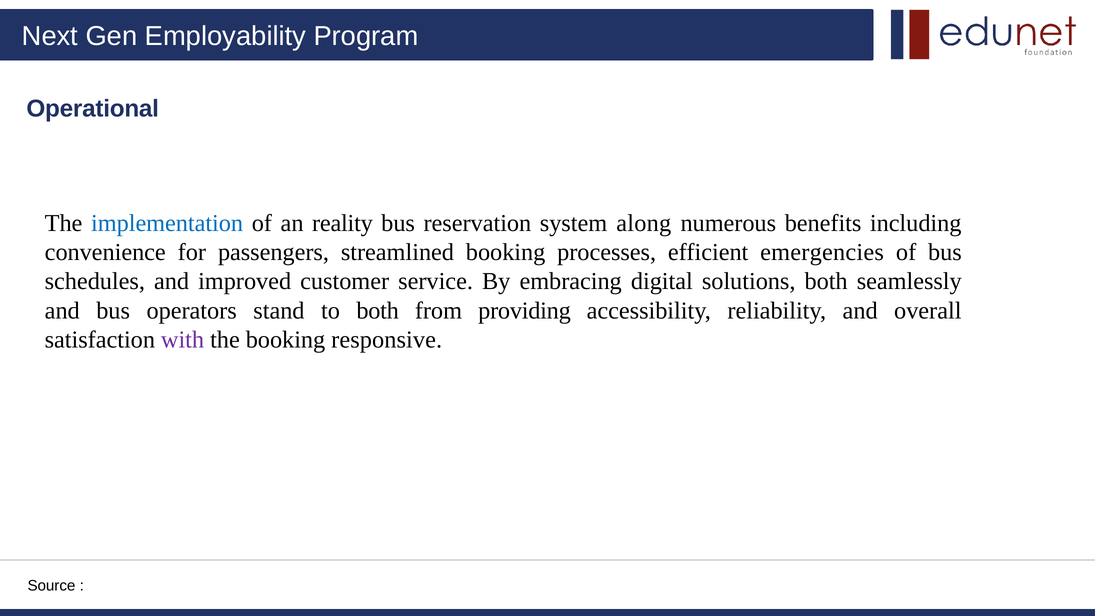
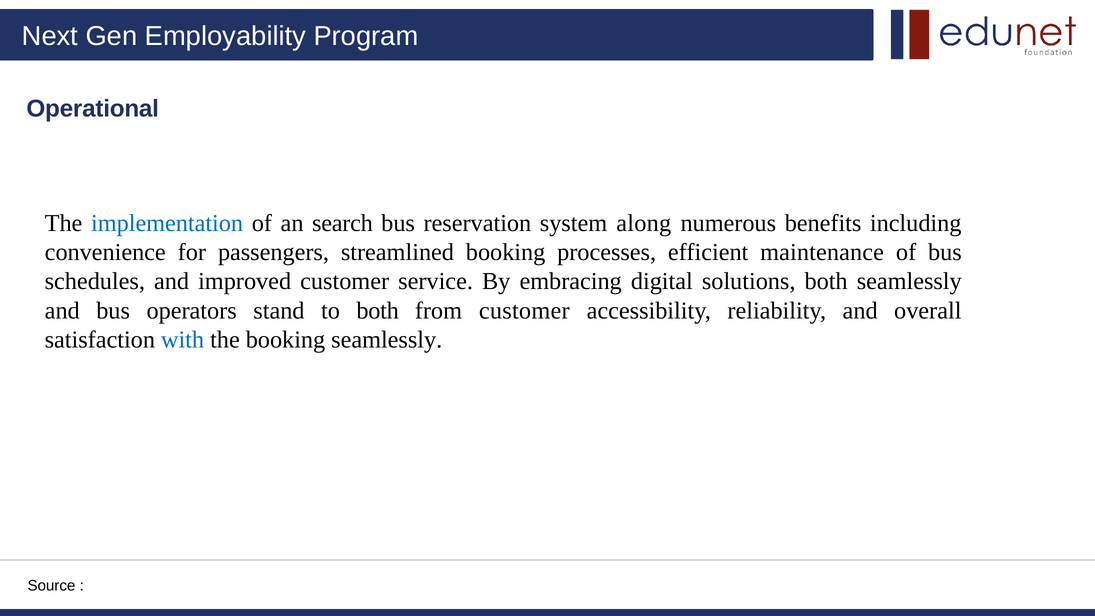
reality: reality -> search (342, 223)
emergencies: emergencies -> maintenance (822, 252)
from providing: providing -> customer (524, 311)
with colour: purple -> blue (183, 340)
booking responsive: responsive -> seamlessly (387, 340)
